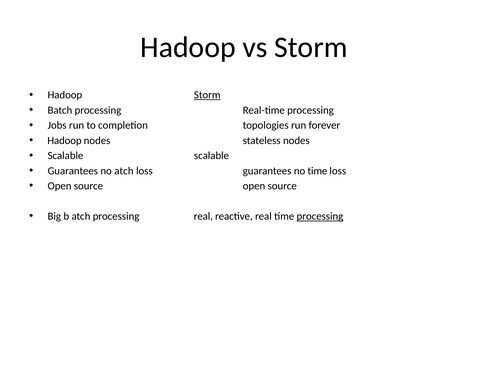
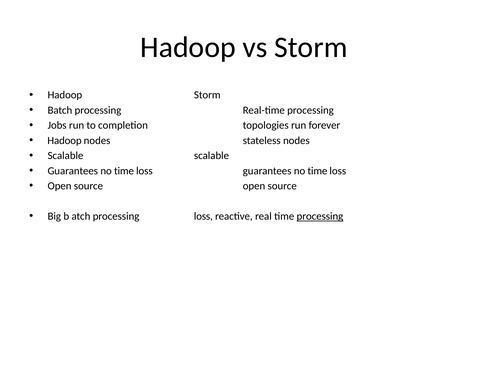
Storm underline: present -> none (207, 95)
atch: atch -> time (124, 171)
processing real: real -> loss (203, 216)
